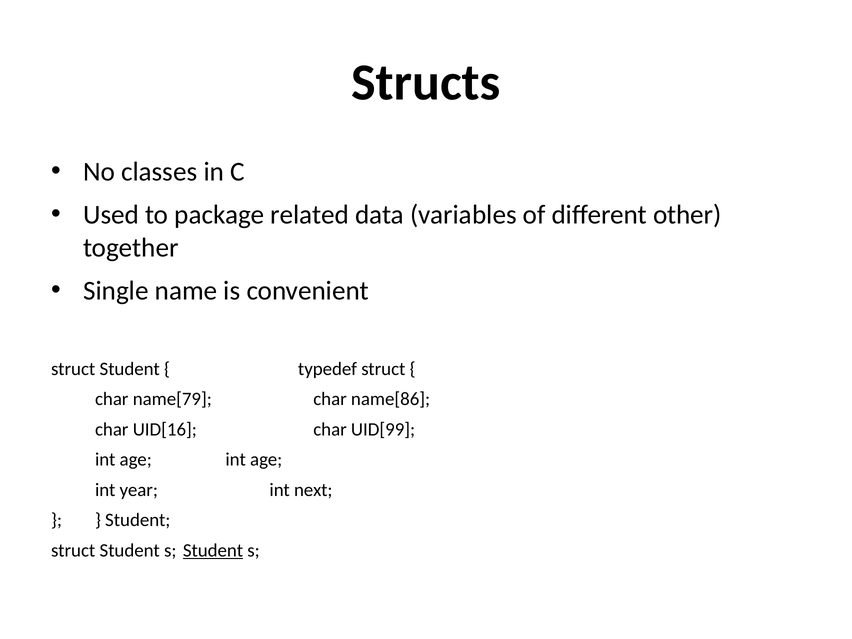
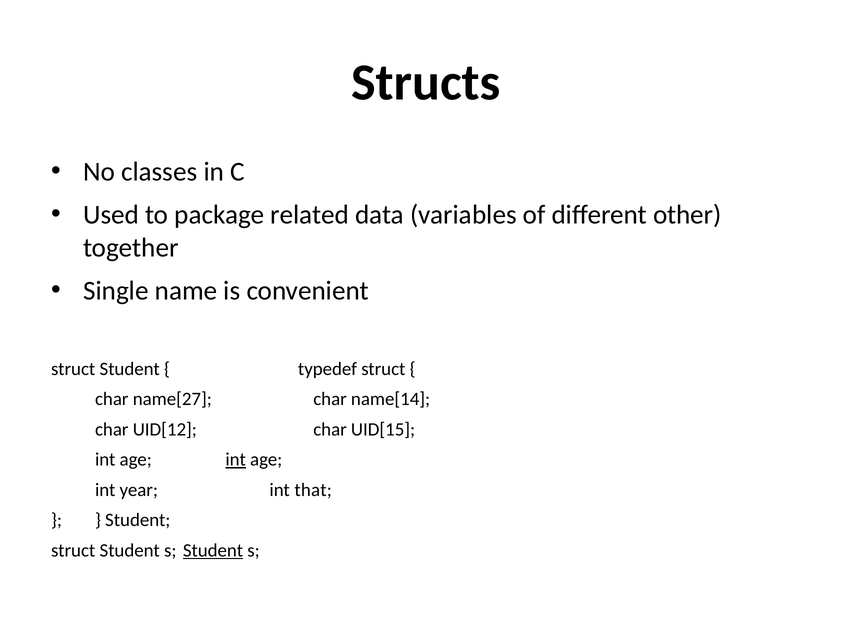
name[79: name[79 -> name[27 (172, 399)
name[86: name[86 -> name[14 (391, 399)
UID[16: UID[16 -> UID[12 (165, 429)
UID[99: UID[99 -> UID[15 (383, 429)
int underline: none -> present (236, 460)
next: next -> that (313, 490)
